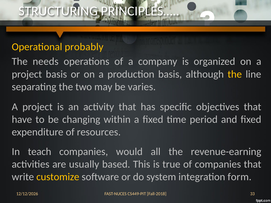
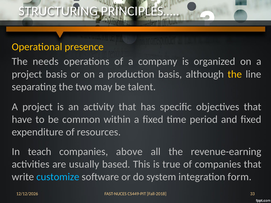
probably: probably -> presence (84, 47)
varies: varies -> talent (142, 87)
changing: changing -> common (81, 120)
would: would -> above (129, 152)
customize colour: yellow -> light blue (58, 177)
